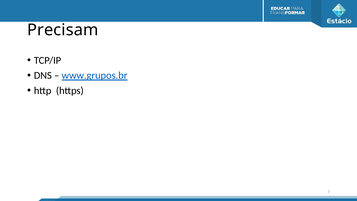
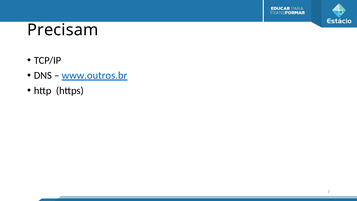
www.grupos.br: www.grupos.br -> www.outros.br (94, 75)
